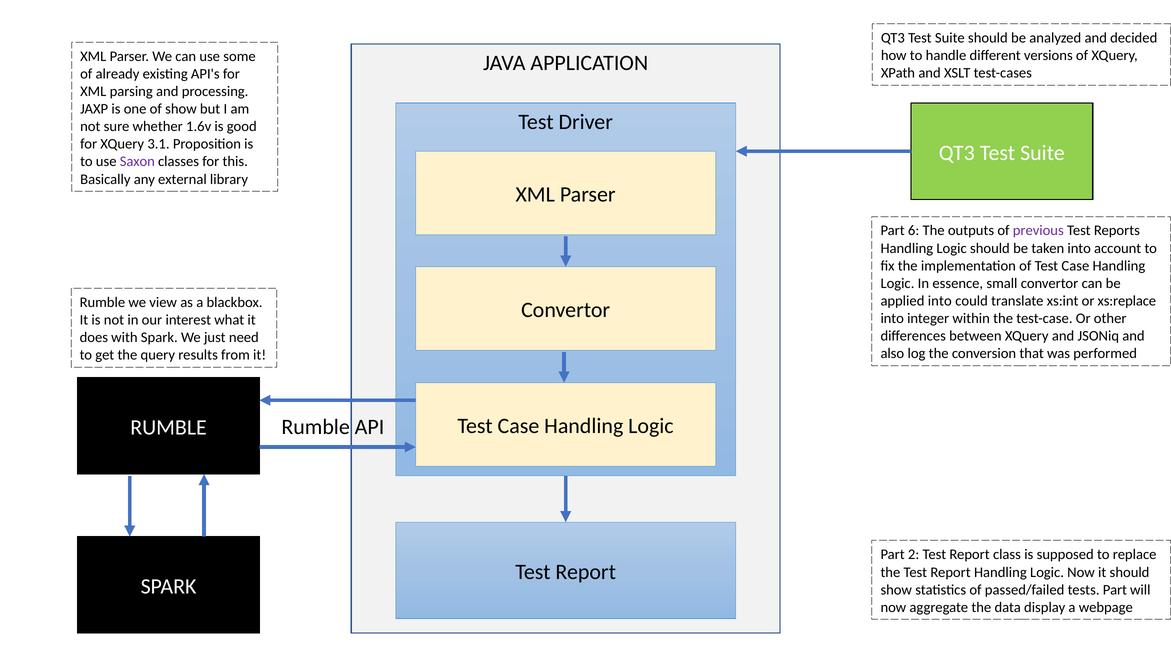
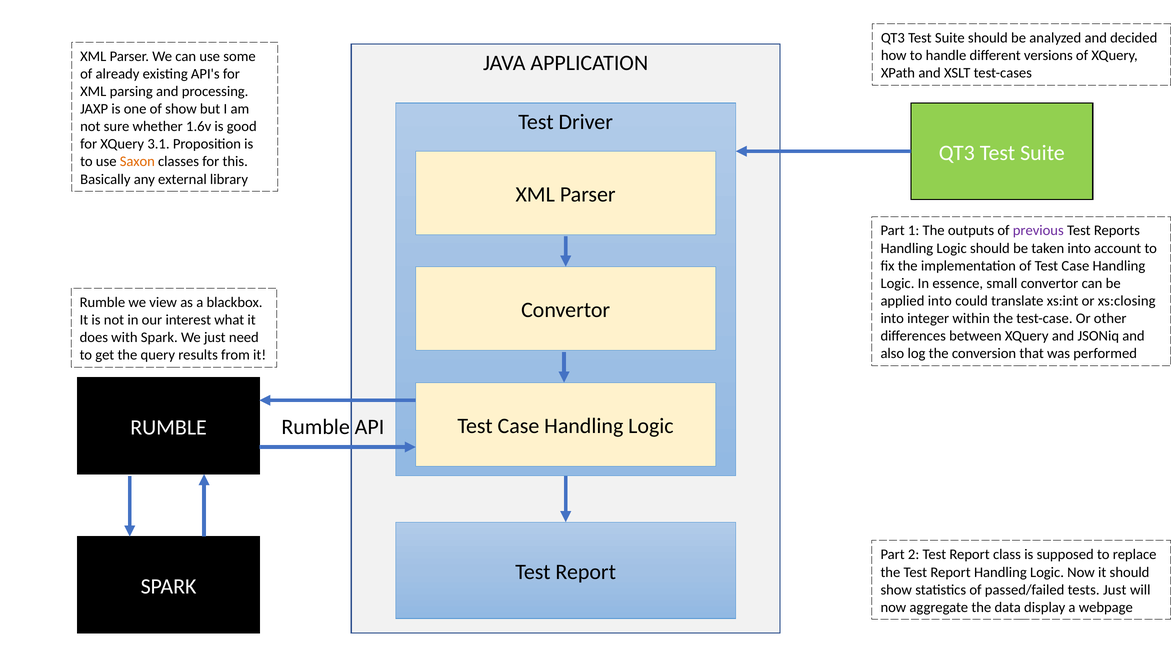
Saxon colour: purple -> orange (137, 162)
6: 6 -> 1 (914, 231)
xs:replace: xs:replace -> xs:closing (1127, 301)
tests Part: Part -> Just (1115, 589)
